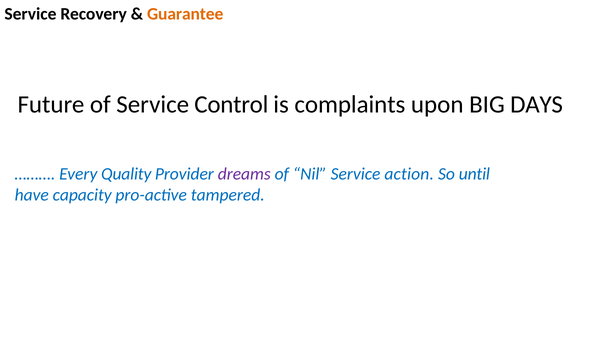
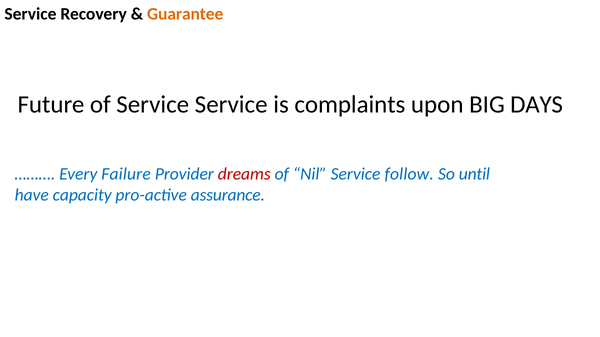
Service Control: Control -> Service (231, 105)
Quality: Quality -> Failure (126, 174)
dreams colour: purple -> red (244, 174)
action: action -> follow (409, 174)
tampered: tampered -> assurance (228, 195)
